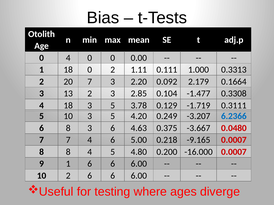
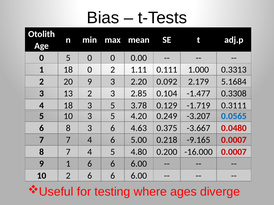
0 4: 4 -> 5 (68, 58)
20 7: 7 -> 9 (90, 82)
0.1664: 0.1664 -> 5.1684 (234, 82)
6.2366: 6.2366 -> 0.0565 (234, 116)
8 8: 8 -> 7 (68, 152)
